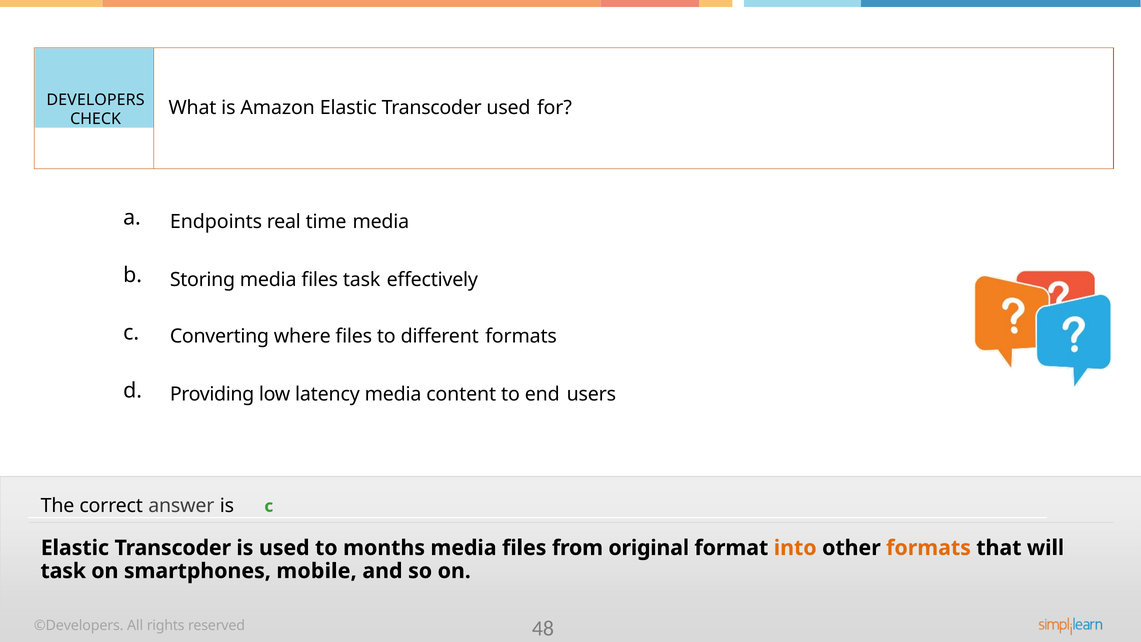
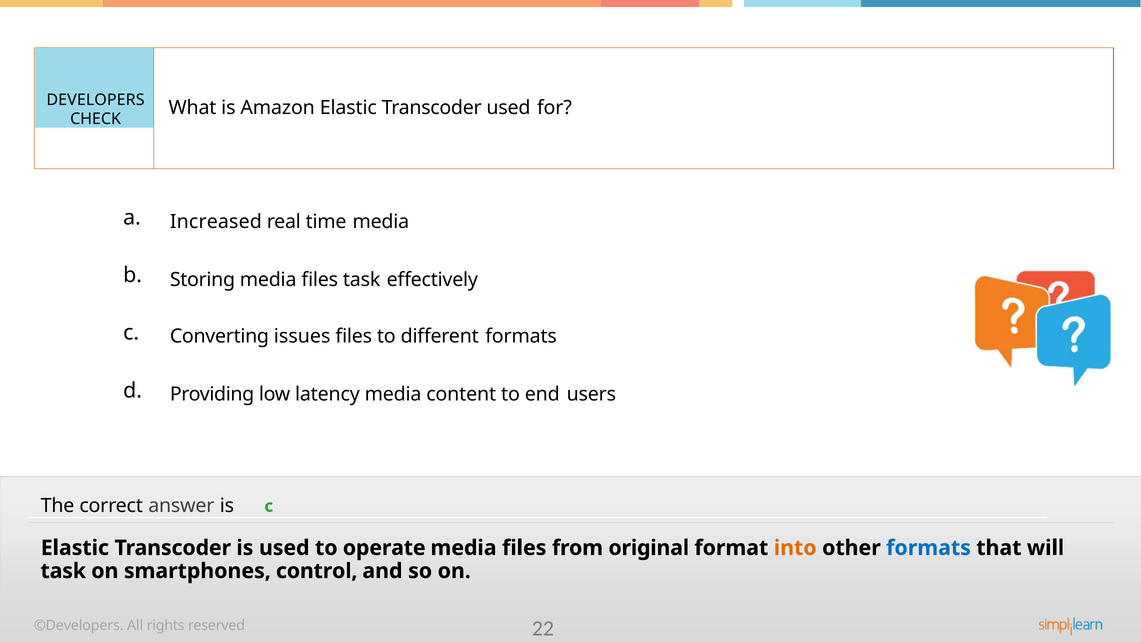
Endpoints: Endpoints -> Increased (216, 222)
where: where -> issues (302, 336)
months: months -> operate (384, 548)
formats colour: orange -> blue (929, 548)
mobile: mobile -> control (317, 571)
48: 48 -> 22 (543, 628)
